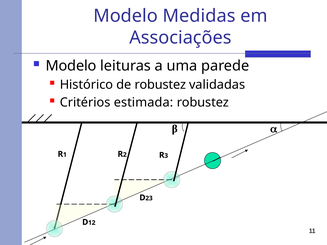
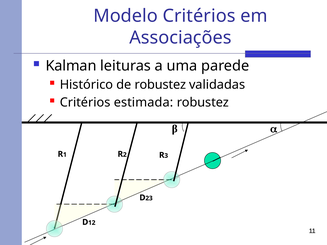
Modelo Medidas: Medidas -> Critérios (199, 16)
Modelo: Modelo -> Kalman (71, 66)
